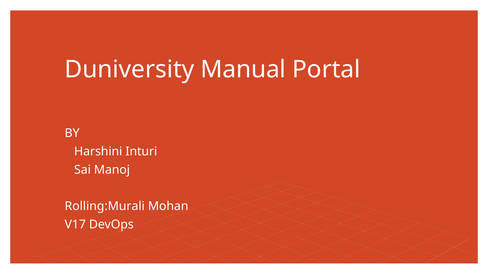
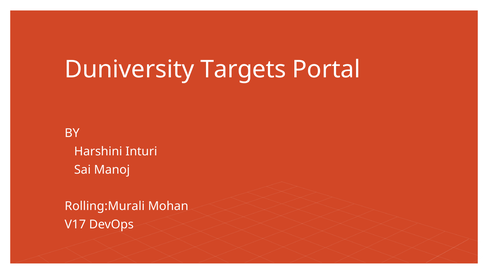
Manual: Manual -> Targets (243, 70)
